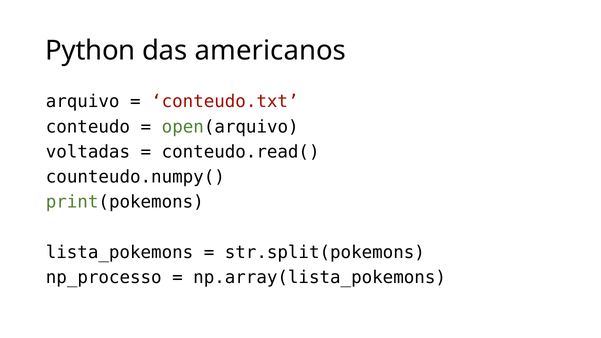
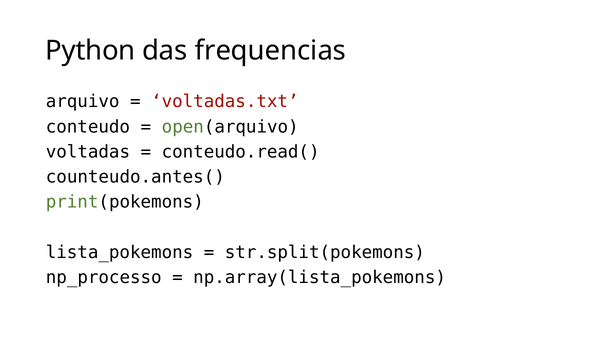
americanos: americanos -> frequencias (270, 50)
conteudo.txt: conteudo.txt -> voltadas.txt (225, 102)
counteudo.numpy(: counteudo.numpy( -> counteudo.antes( (135, 177)
